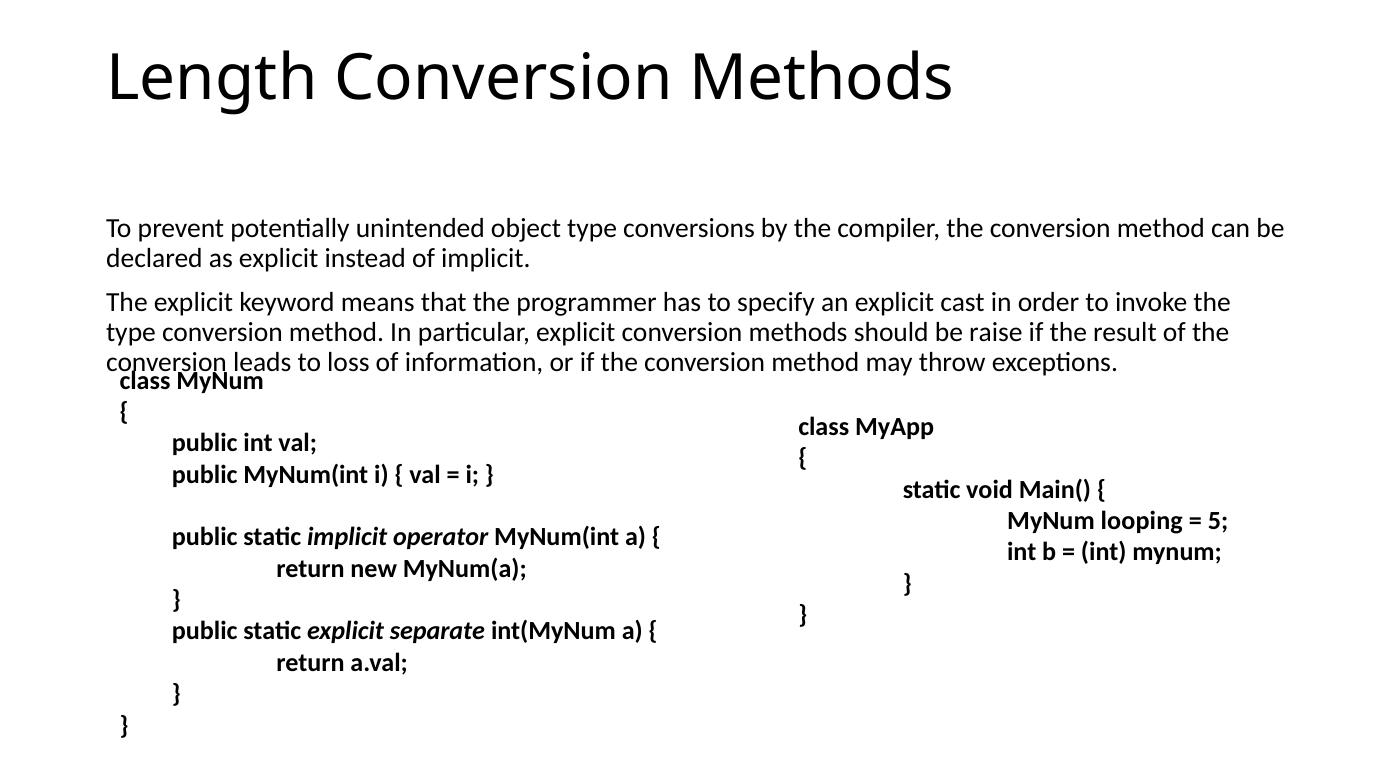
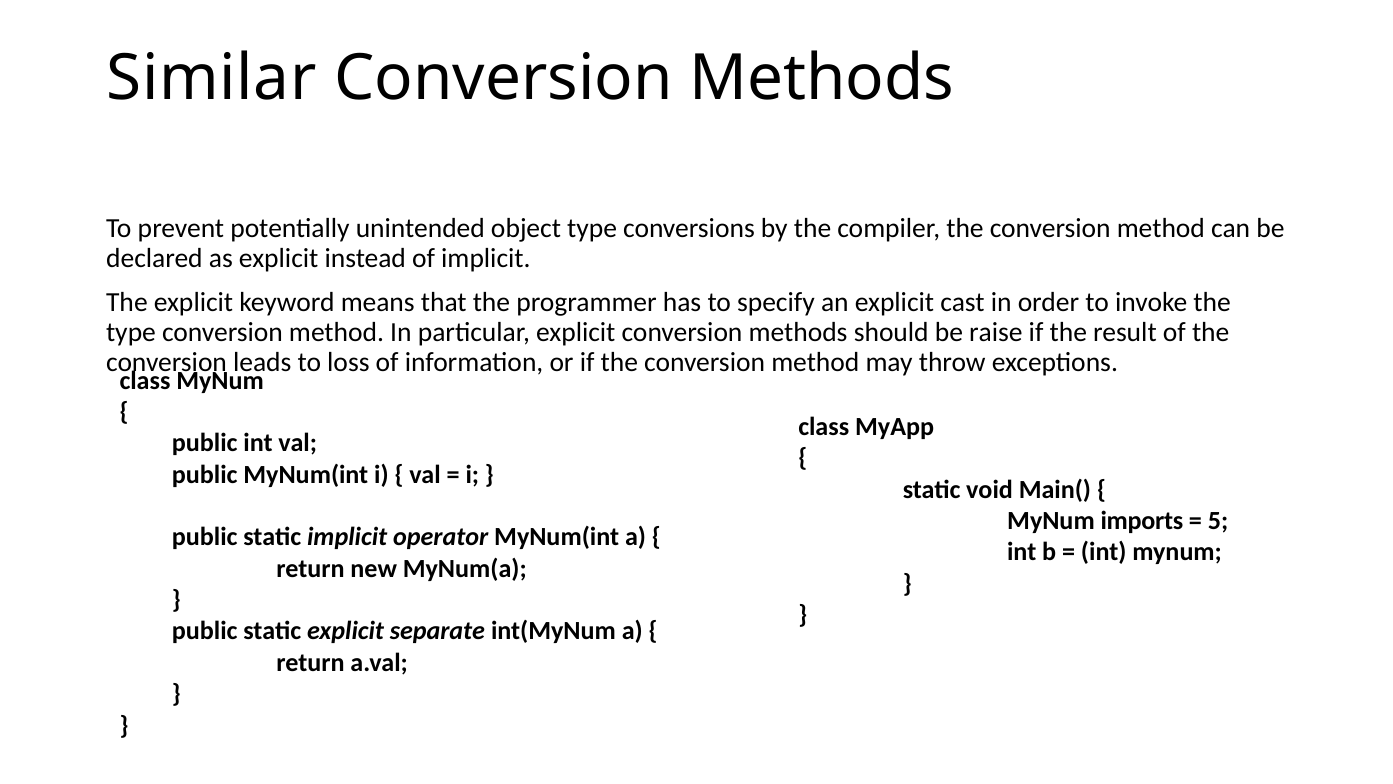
Length: Length -> Similar (212, 79)
looping: looping -> imports (1142, 521)
